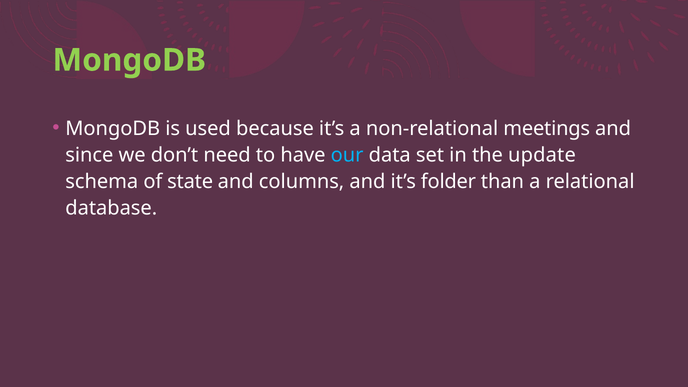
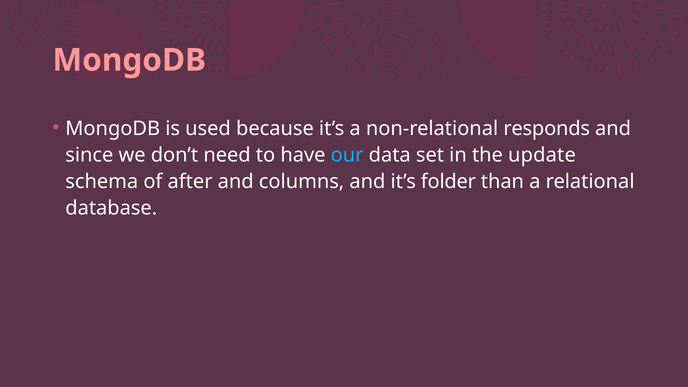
MongoDB colour: light green -> pink (129, 60)
meetings: meetings -> responds (547, 128)
state: state -> after (190, 181)
